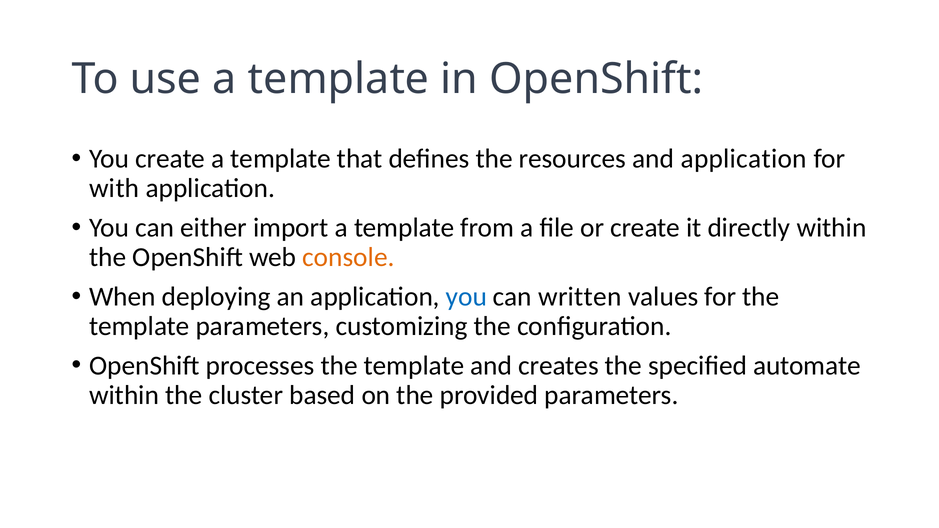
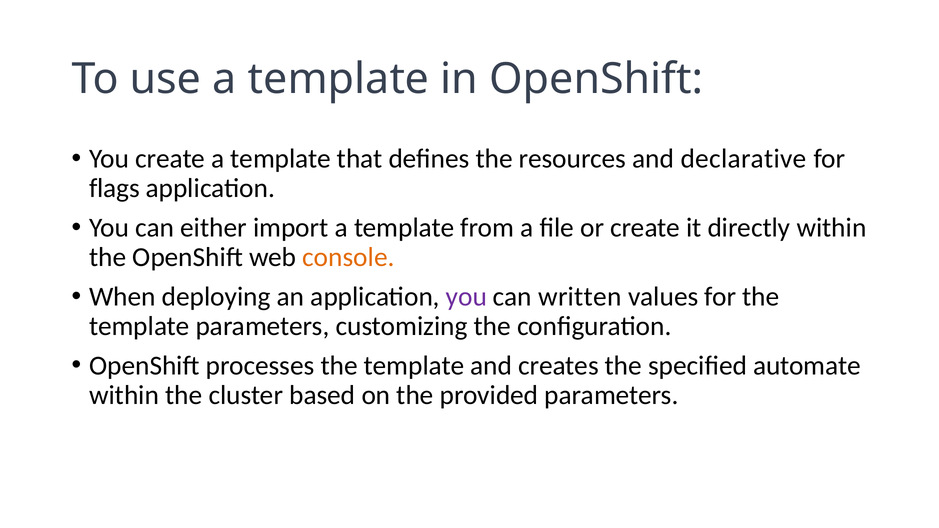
and application: application -> declarative (744, 159)
with: with -> flags (114, 188)
you colour: blue -> purple (466, 297)
